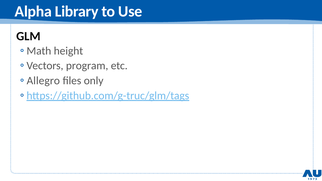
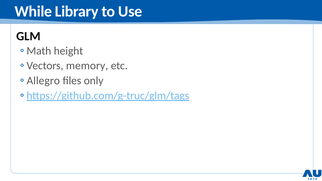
Alpha: Alpha -> While (33, 11)
program: program -> memory (87, 66)
